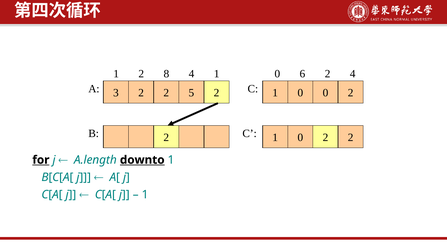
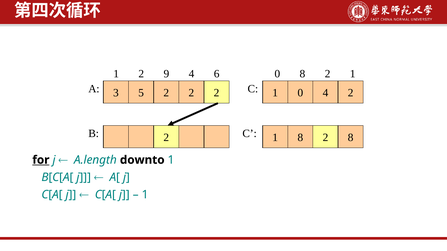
8: 8 -> 9 (166, 74)
1: 1 -> 6 (217, 74)
0 6: 6 -> 8 (302, 74)
2 4: 4 -> 1 (353, 74)
3 2: 2 -> 5 (141, 93)
5: 5 -> 2 (191, 93)
0 0: 0 -> 4 (325, 93)
0: 0 -> 8 (300, 138)
2: 2 -> 8 (351, 138)
downto underline: present -> none (142, 160)
